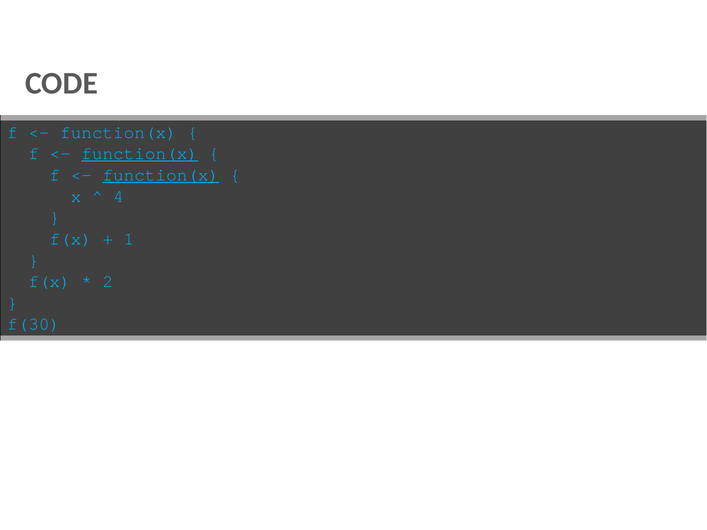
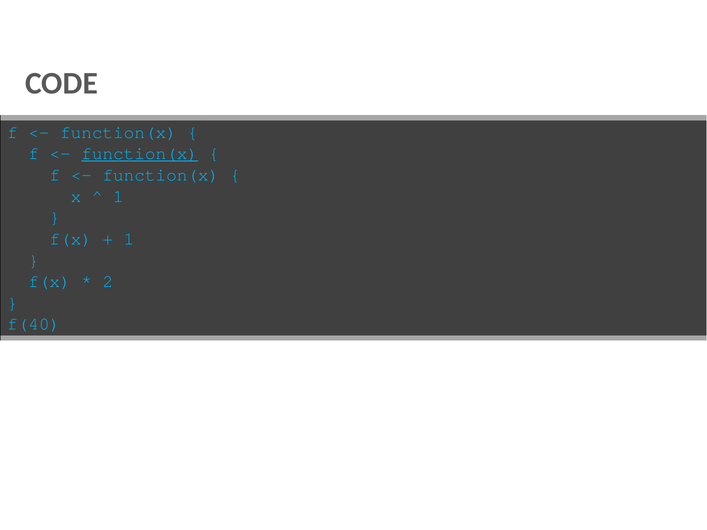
function(x underline: present -> none (161, 175)
4: 4 -> 1 (118, 196)
f(30: f(30 -> f(40 (34, 324)
